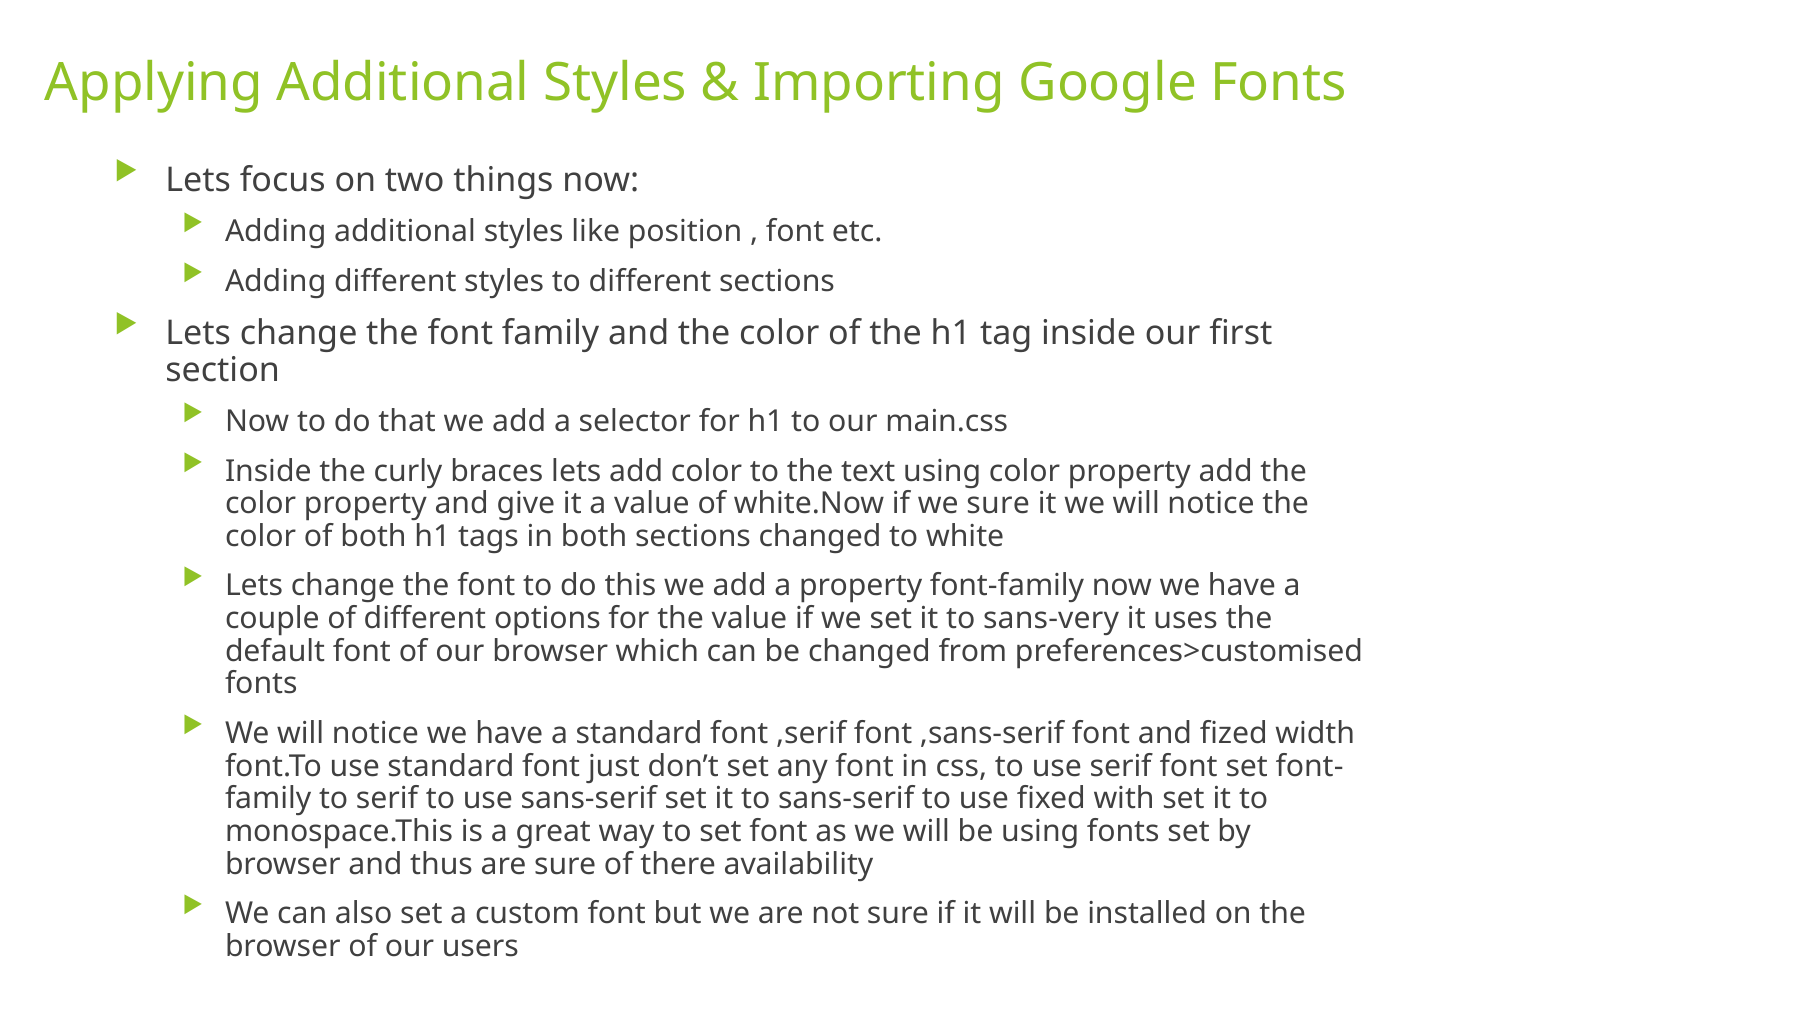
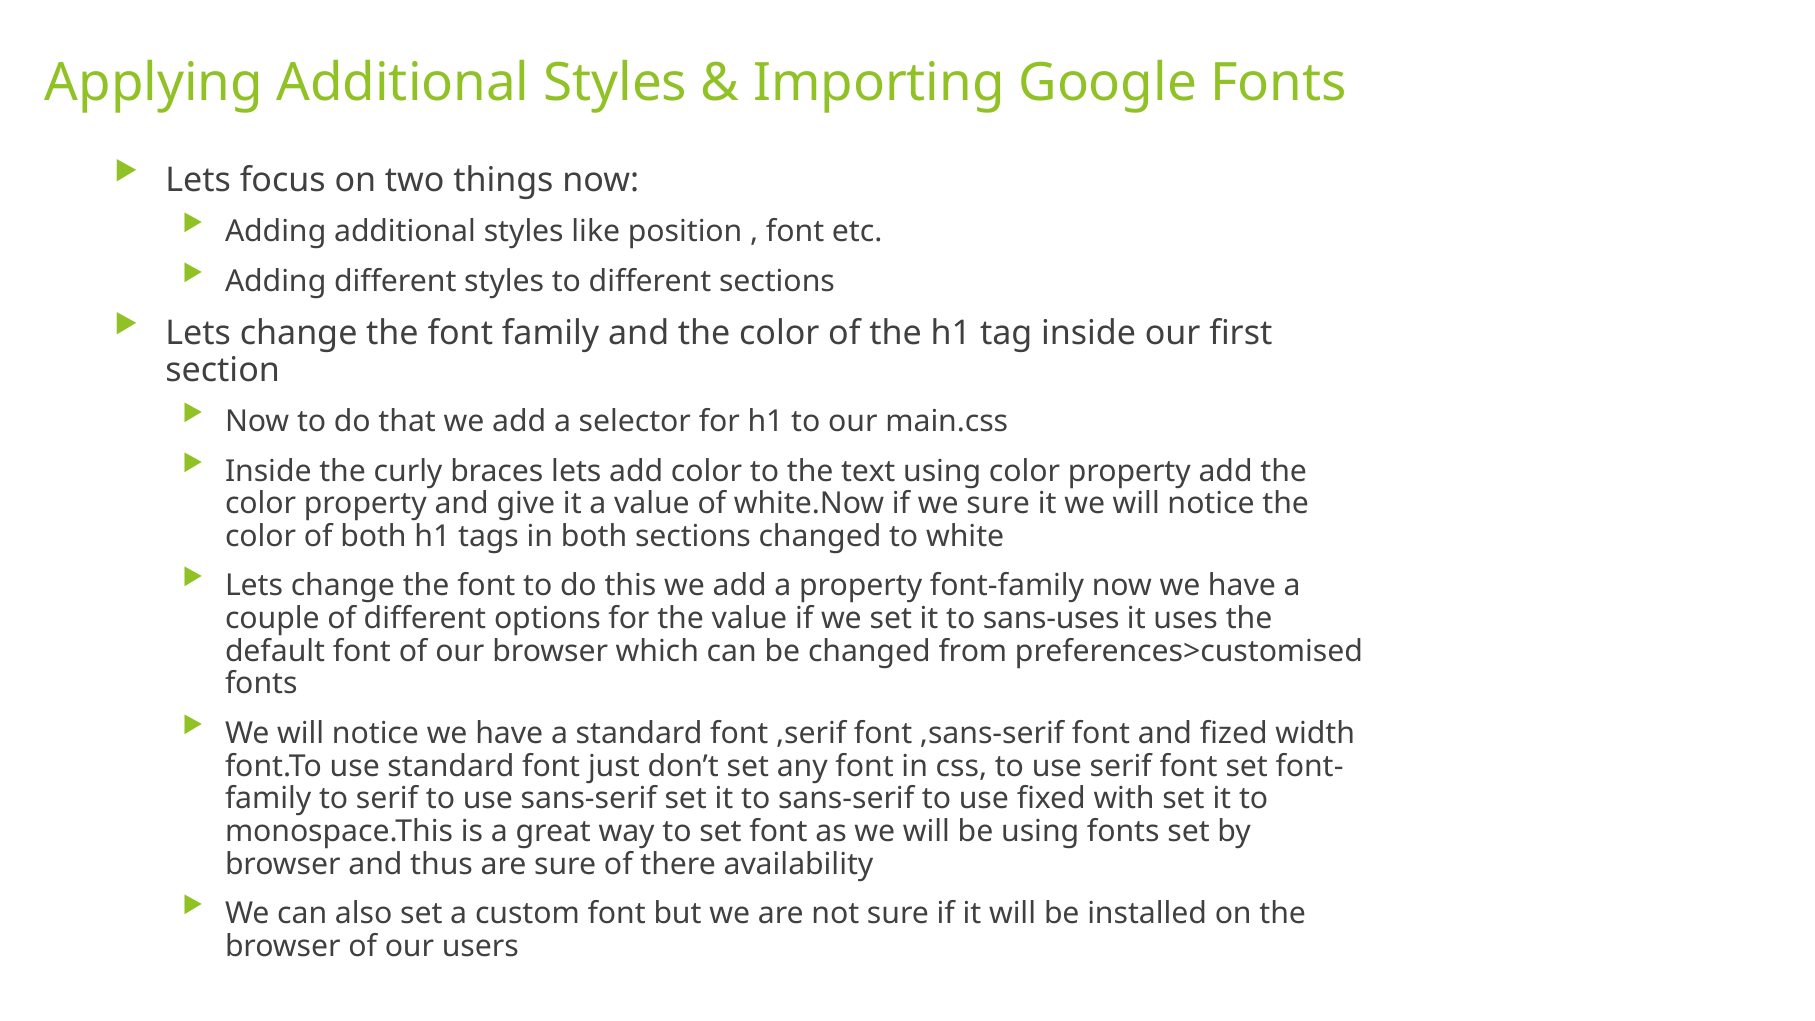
sans-very: sans-very -> sans-uses (1051, 619)
